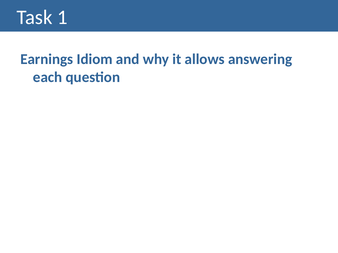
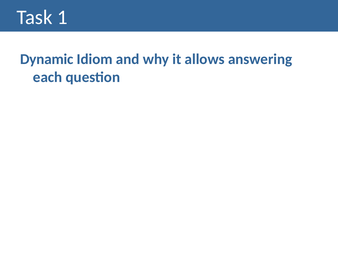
Earnings: Earnings -> Dynamic (47, 59)
